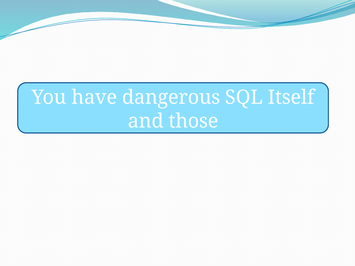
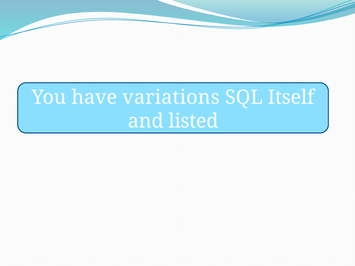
dangerous: dangerous -> variations (171, 98)
those: those -> listed (194, 121)
